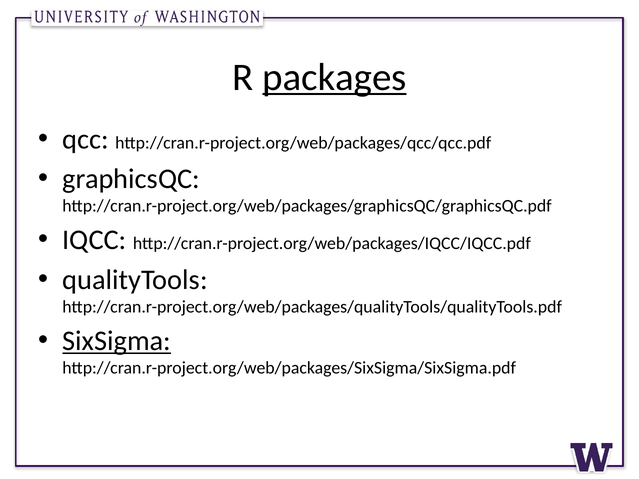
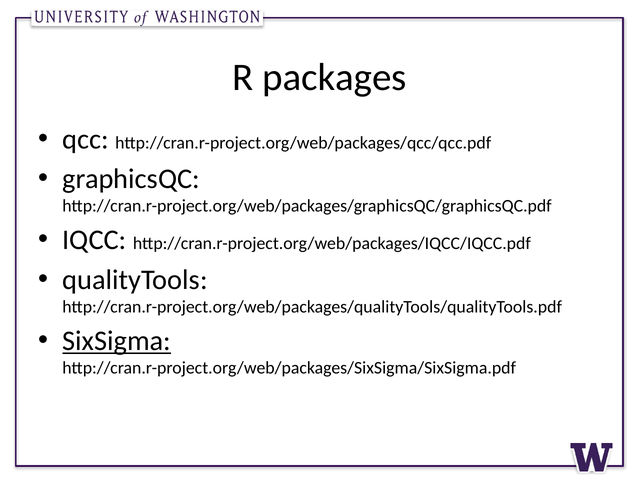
packages underline: present -> none (334, 77)
